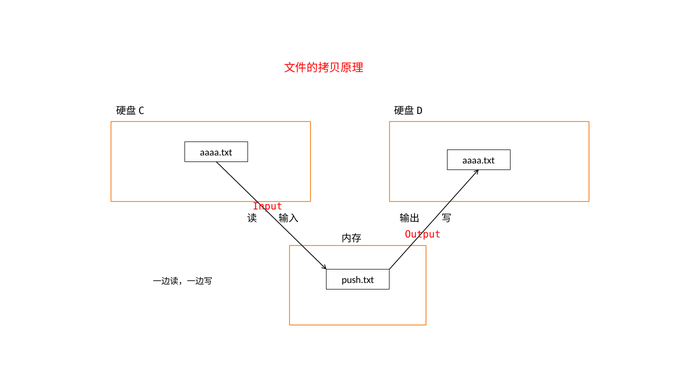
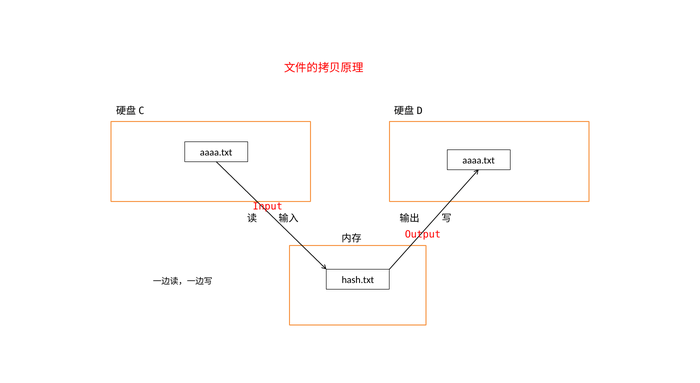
push.txt: push.txt -> hash.txt (358, 280)
